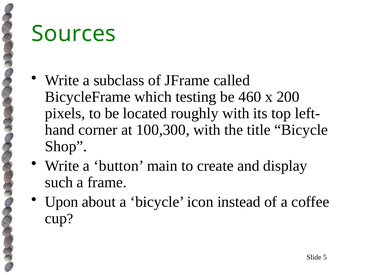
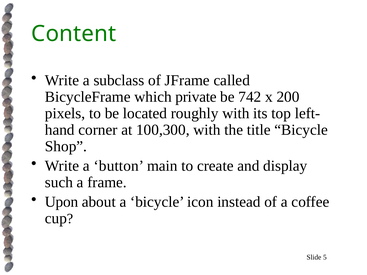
Sources: Sources -> Content (74, 34)
testing: testing -> private (196, 97)
460: 460 -> 742 (250, 97)
